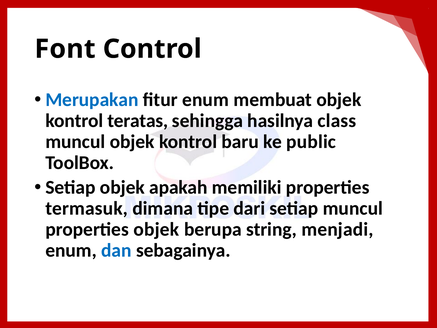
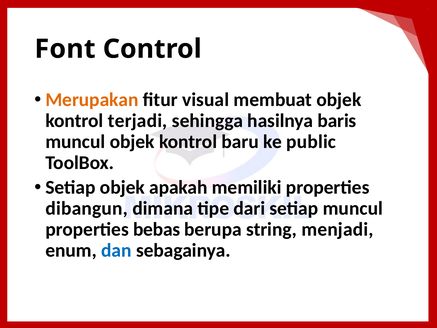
Merupakan colour: blue -> orange (92, 100)
fitur enum: enum -> visual (206, 100)
teratas: teratas -> terjadi (138, 121)
class: class -> baris (337, 121)
termasuk: termasuk -> dibangun (87, 208)
properties objek: objek -> bebas (157, 229)
